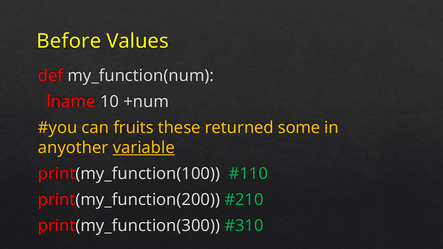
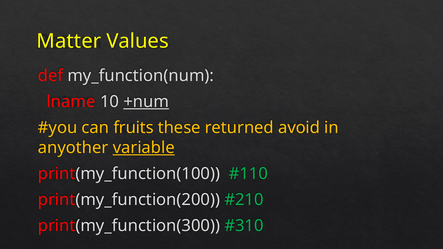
Before: Before -> Matter (69, 41)
+num underline: none -> present (146, 102)
some: some -> avoid (299, 128)
